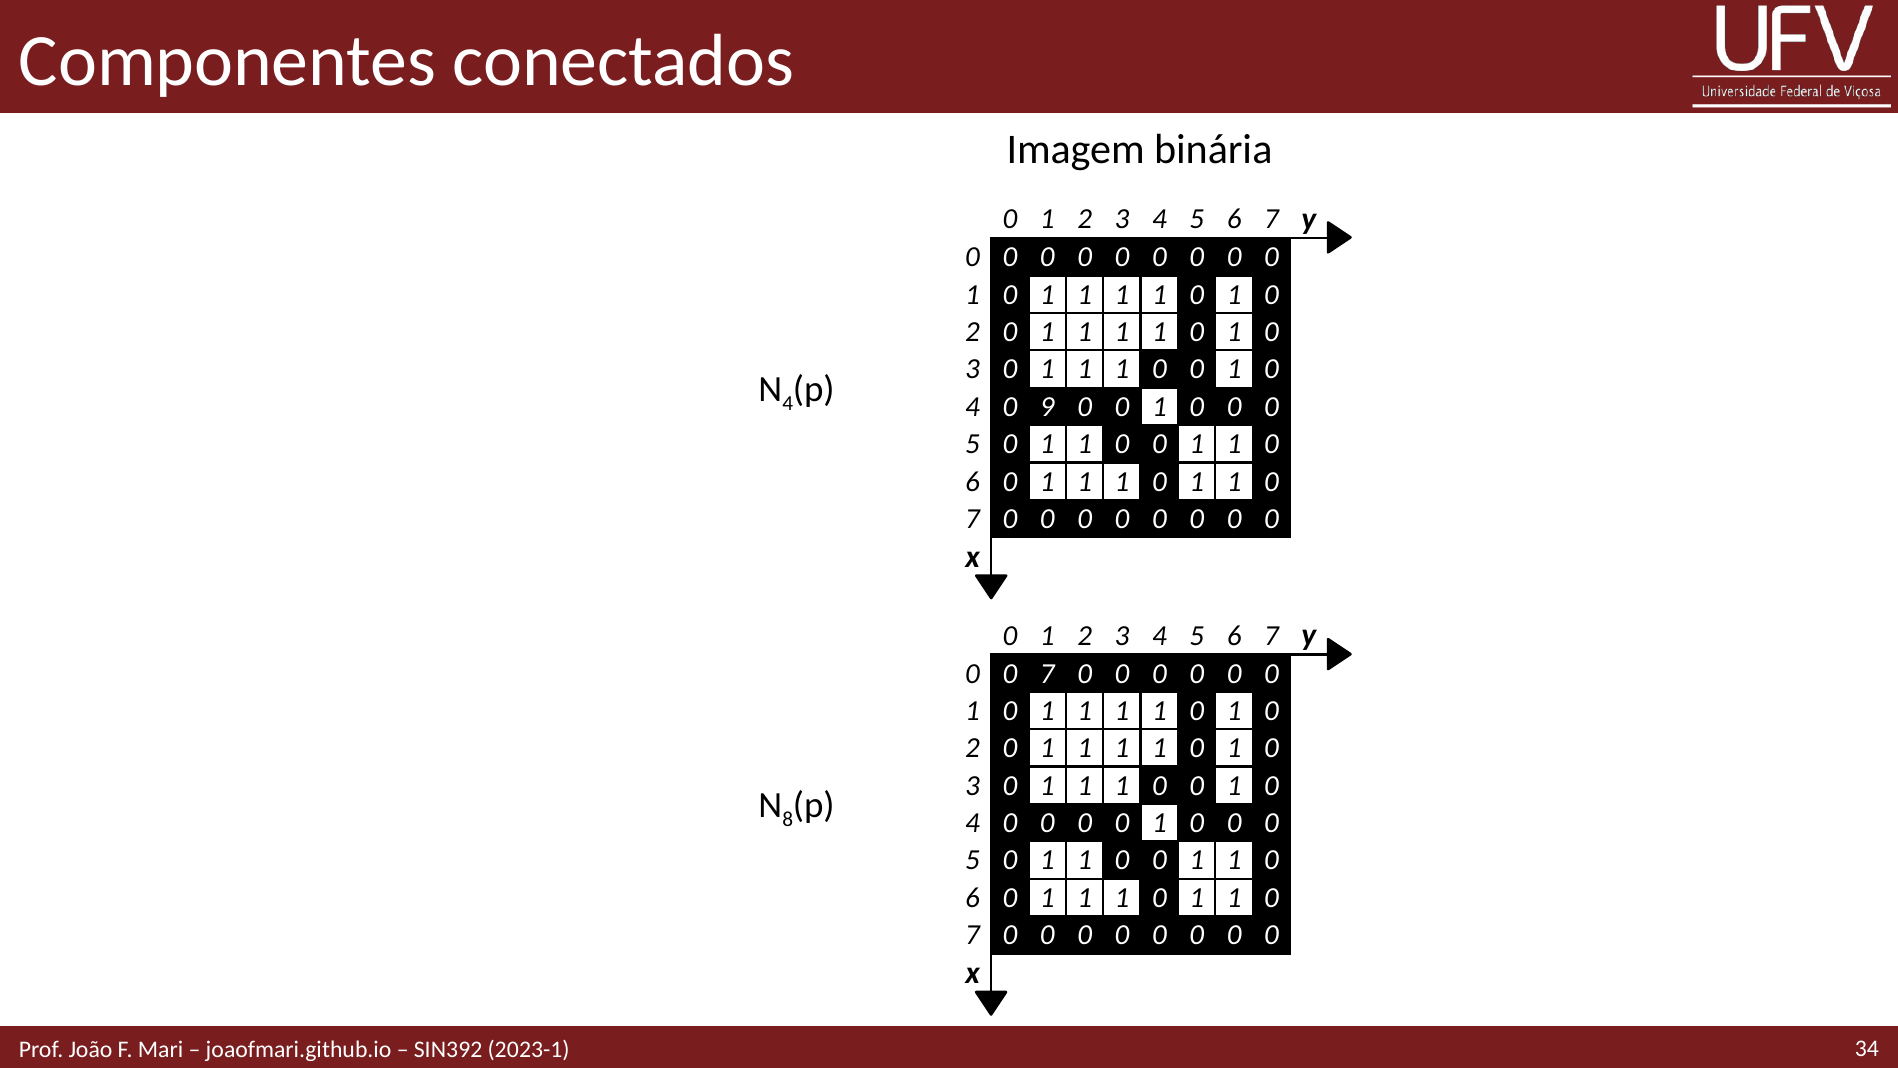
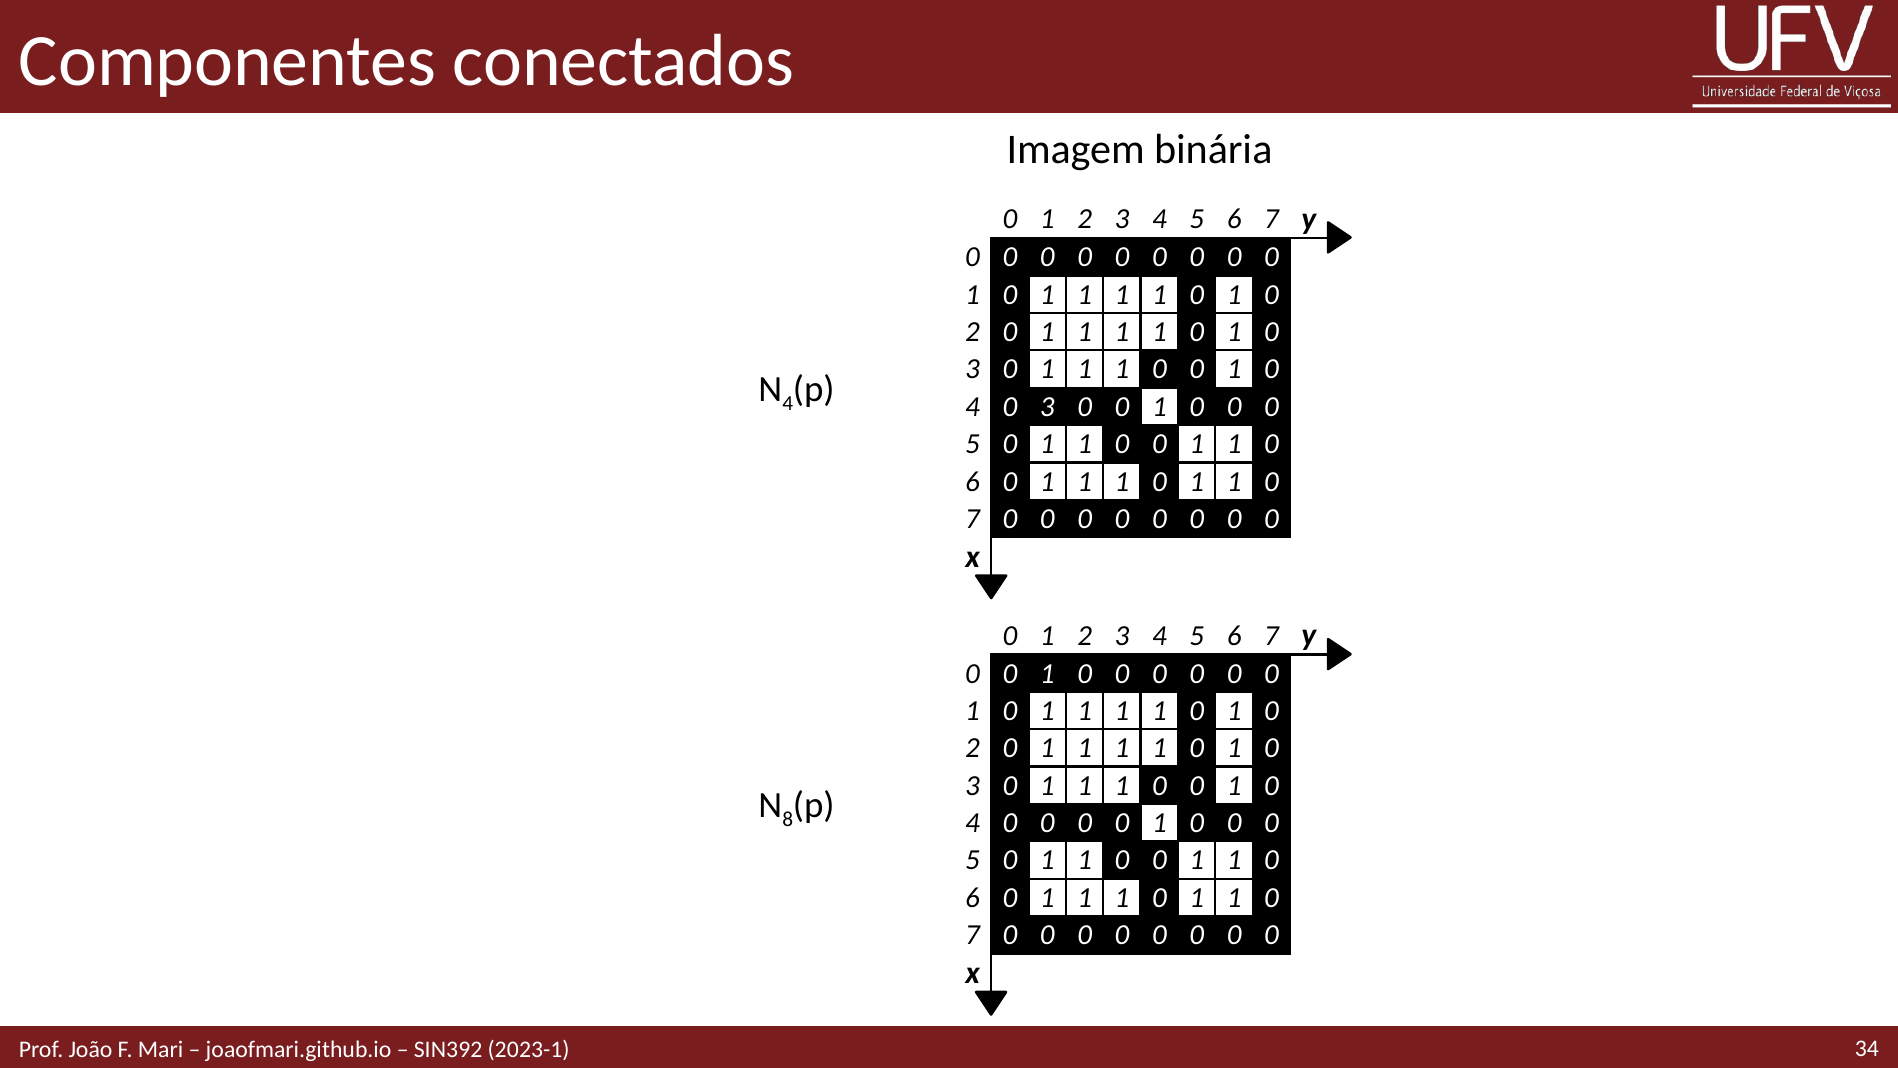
4 0 9: 9 -> 3 (1047, 407)
7: 7 -> 1 (1047, 673)
